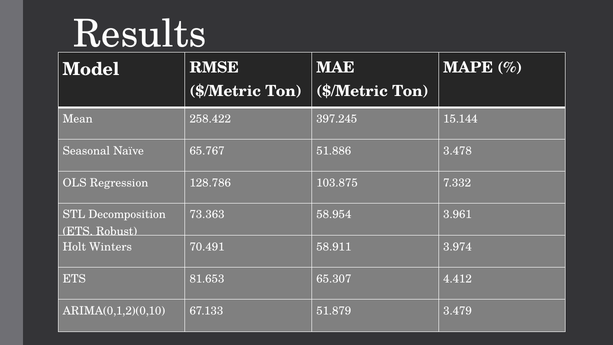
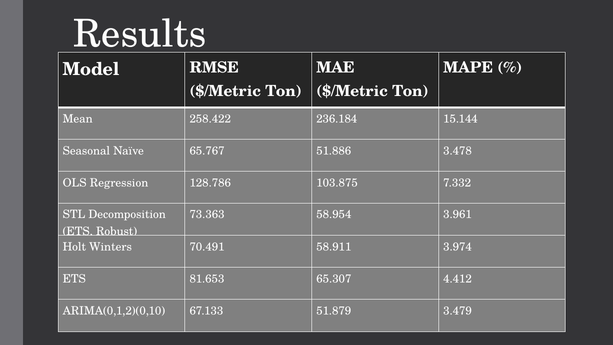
397.245: 397.245 -> 236.184 (337, 119)
